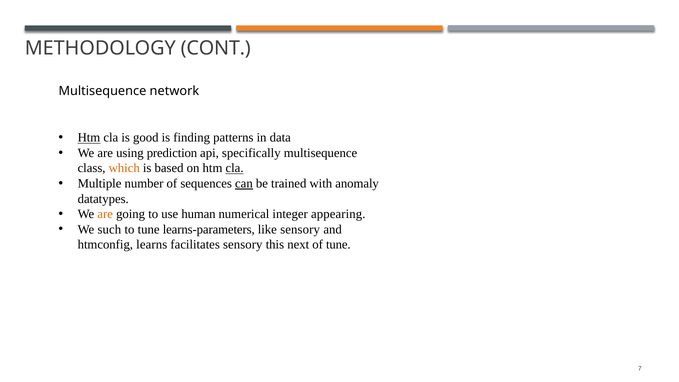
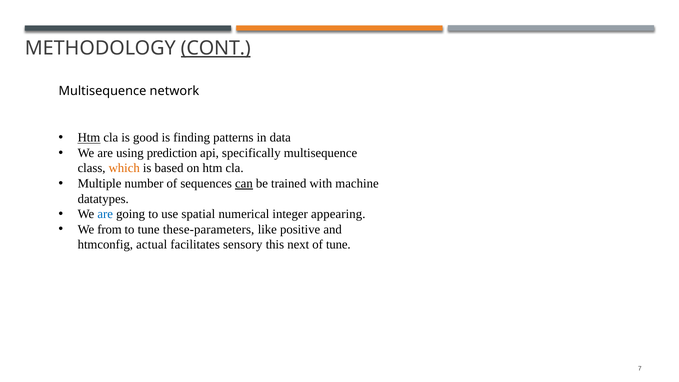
CONT underline: none -> present (216, 48)
cla underline: present -> none (235, 168)
anomaly: anomaly -> machine (357, 184)
are colour: orange -> blue (105, 214)
human: human -> spatial (198, 214)
such: such -> from (109, 229)
learns-parameters: learns-parameters -> these-parameters (209, 229)
like sensory: sensory -> positive (300, 229)
learns: learns -> actual (152, 245)
